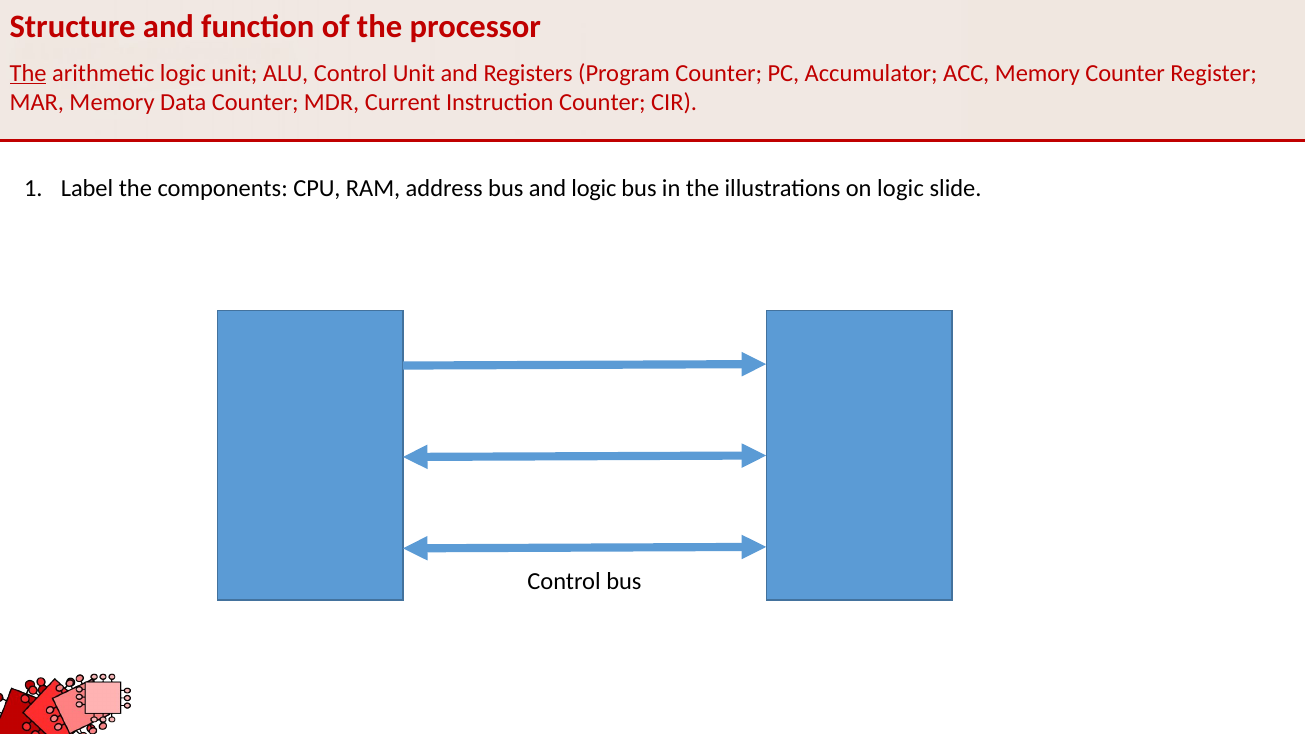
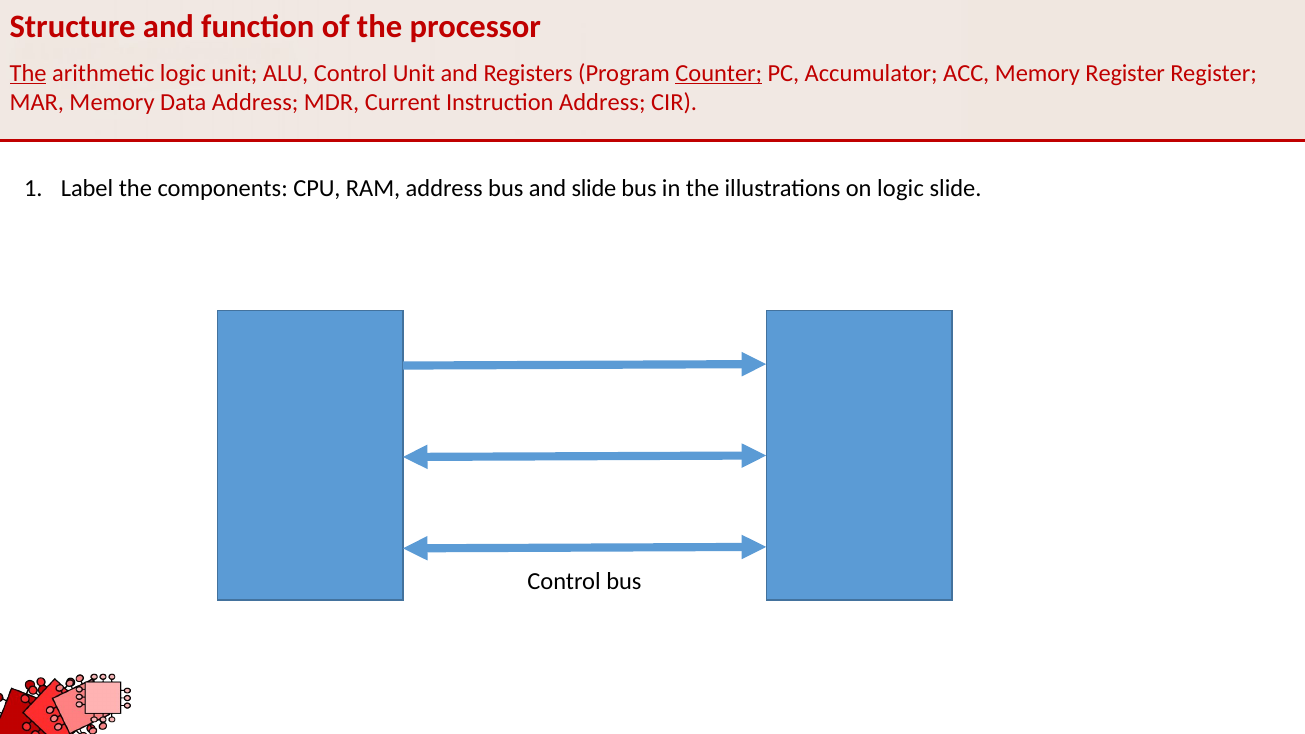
Counter underline: none -> present (719, 73)
Memory Counter: Counter -> Register (1125, 73)
Data Counter: Counter -> Address (255, 103)
Instruction Counter: Counter -> Address (602, 103)
and logic: logic -> slide (594, 188)
